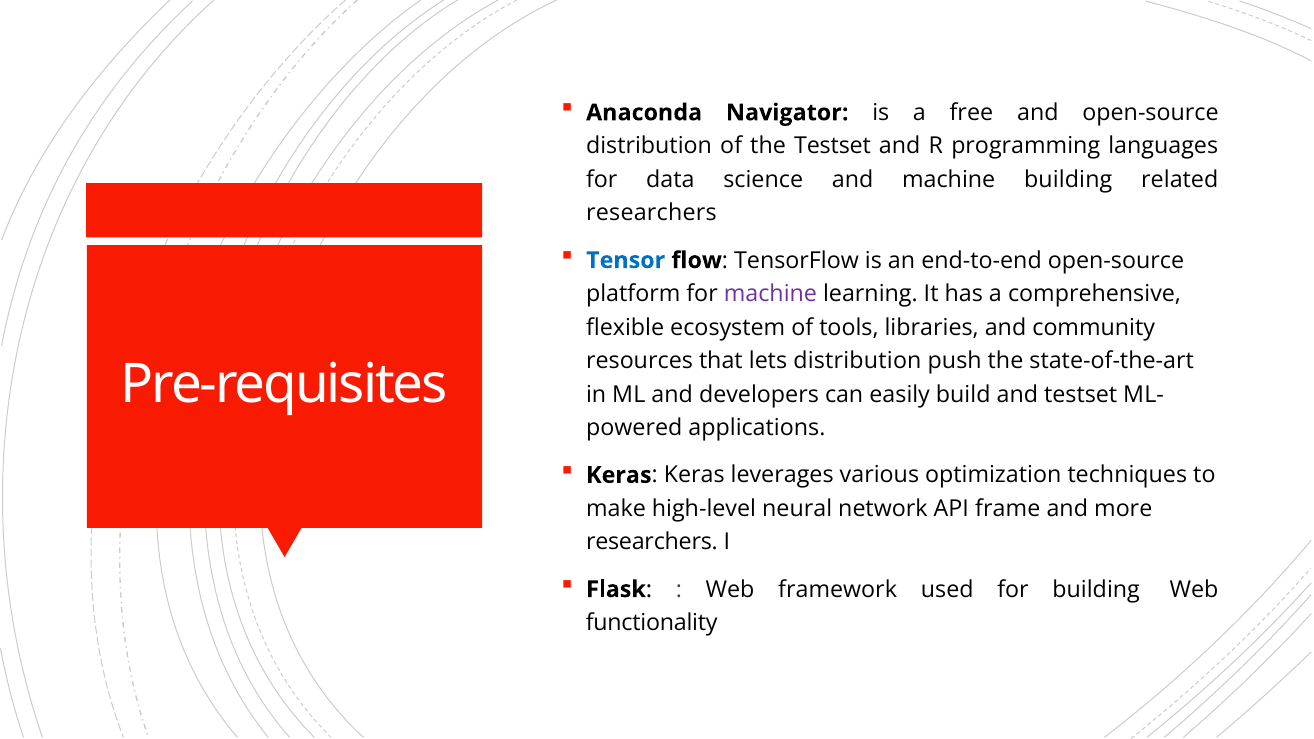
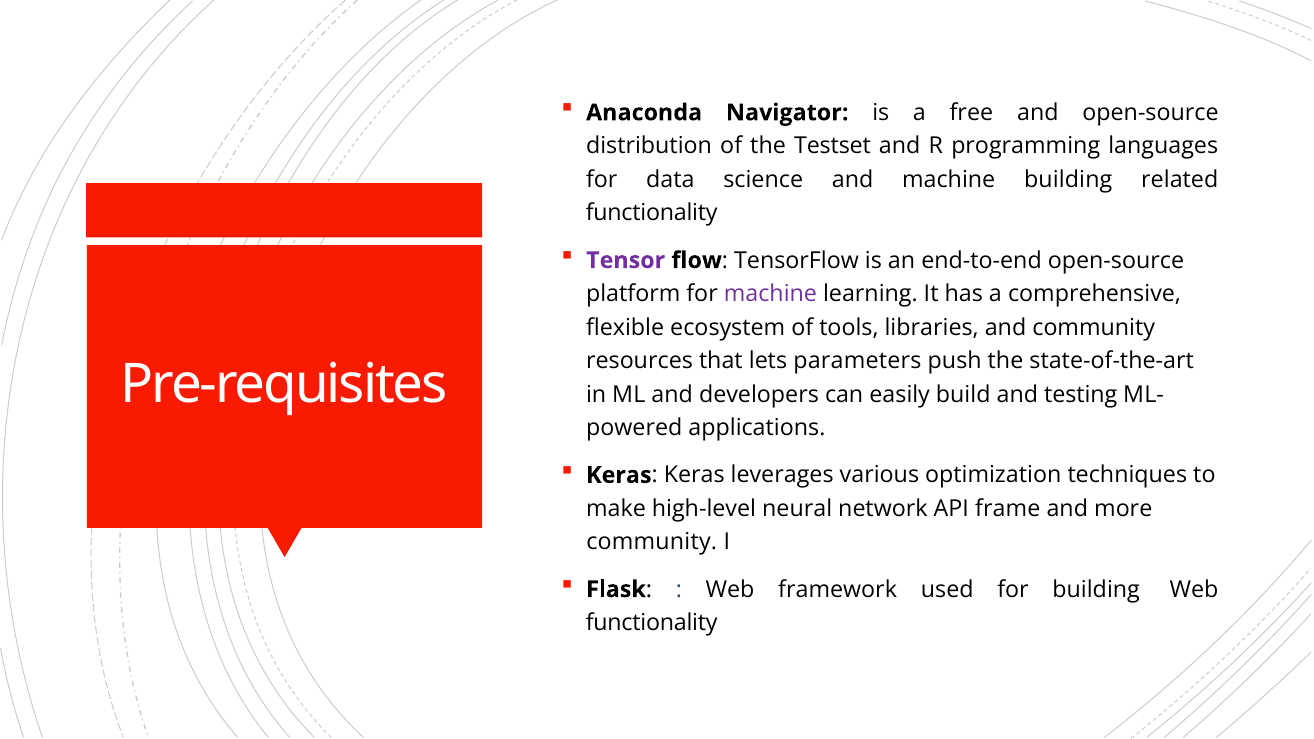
researchers: researchers -> functionality (652, 213)
Tensor colour: blue -> purple (626, 260)
lets distribution: distribution -> parameters (857, 361)
and testset: testset -> testing (1081, 395)
researchers: researchers -> community (652, 542)
